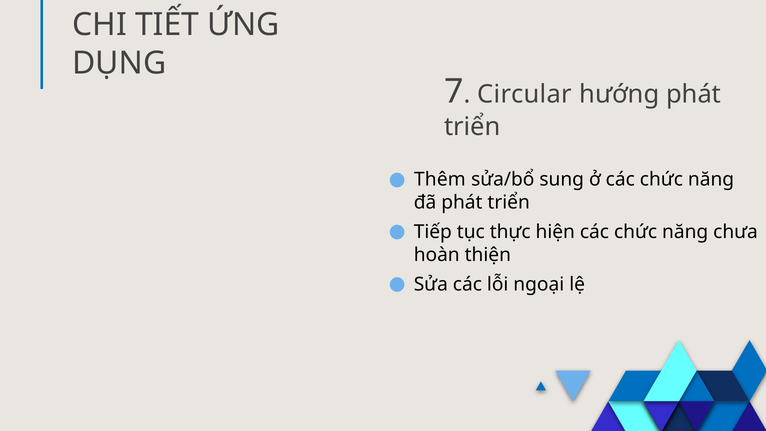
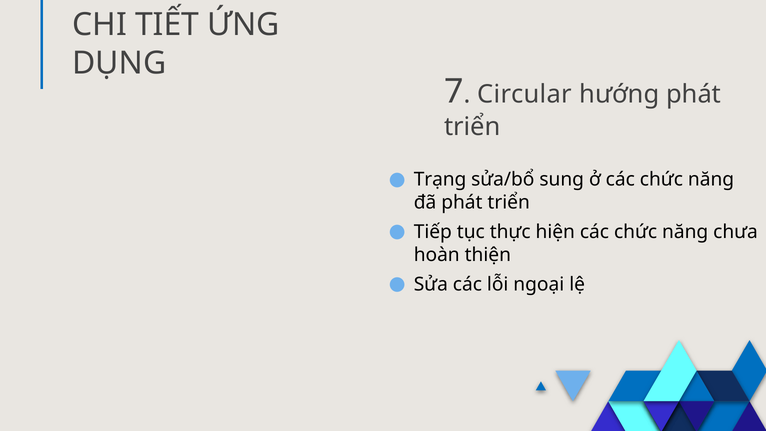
Thêm: Thêm -> Trạng (440, 180)
